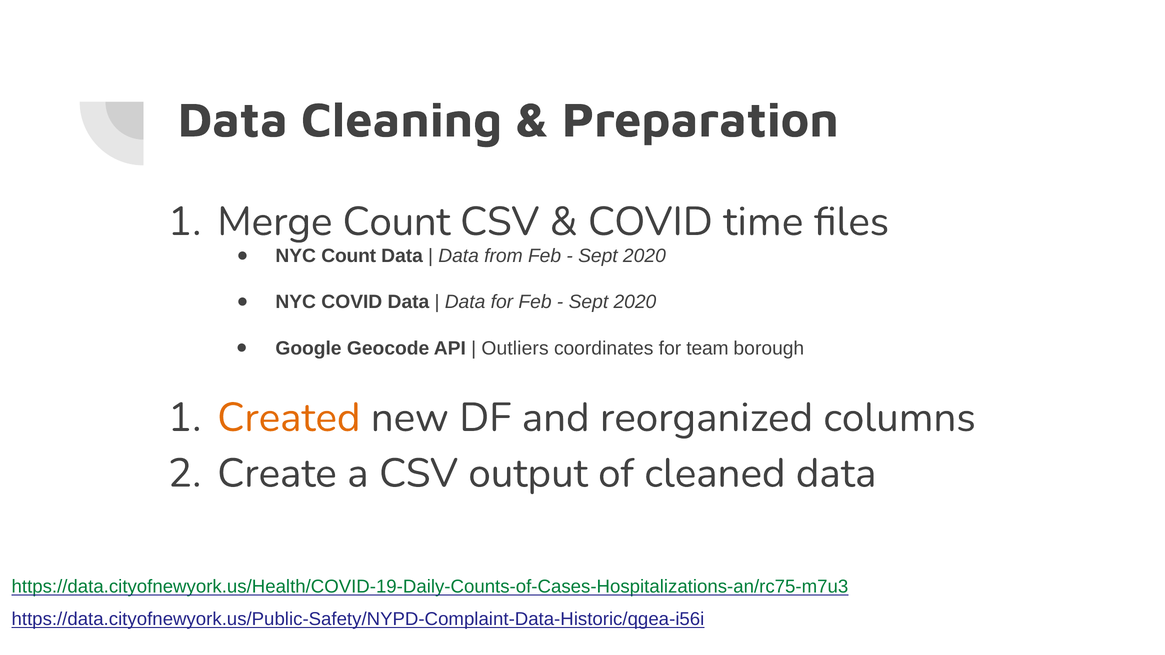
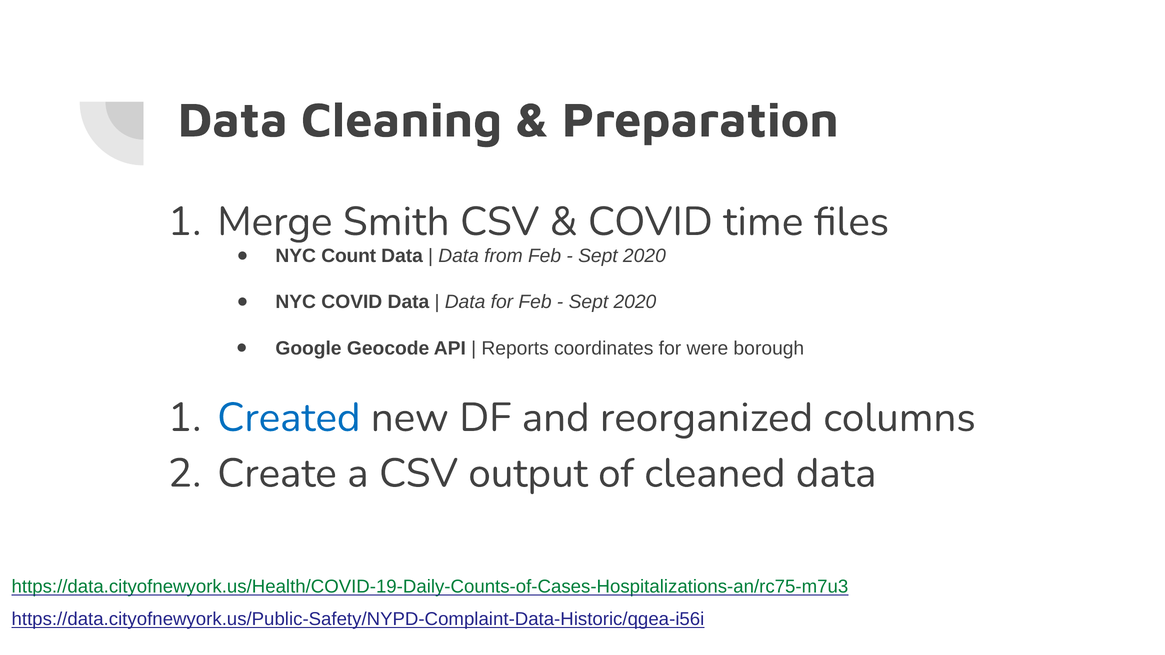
Merge Count: Count -> Smith (396, 222)
Outliers: Outliers -> Reports (515, 348)
team: team -> were (707, 348)
Created colour: orange -> blue (289, 418)
